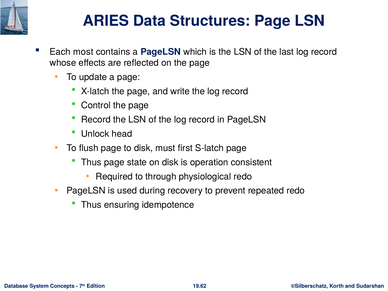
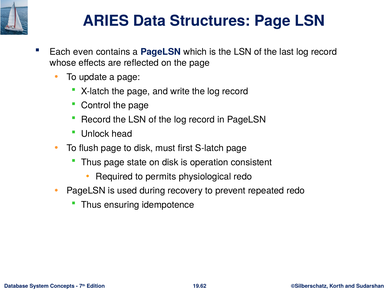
most: most -> even (83, 52)
through: through -> permits (161, 176)
